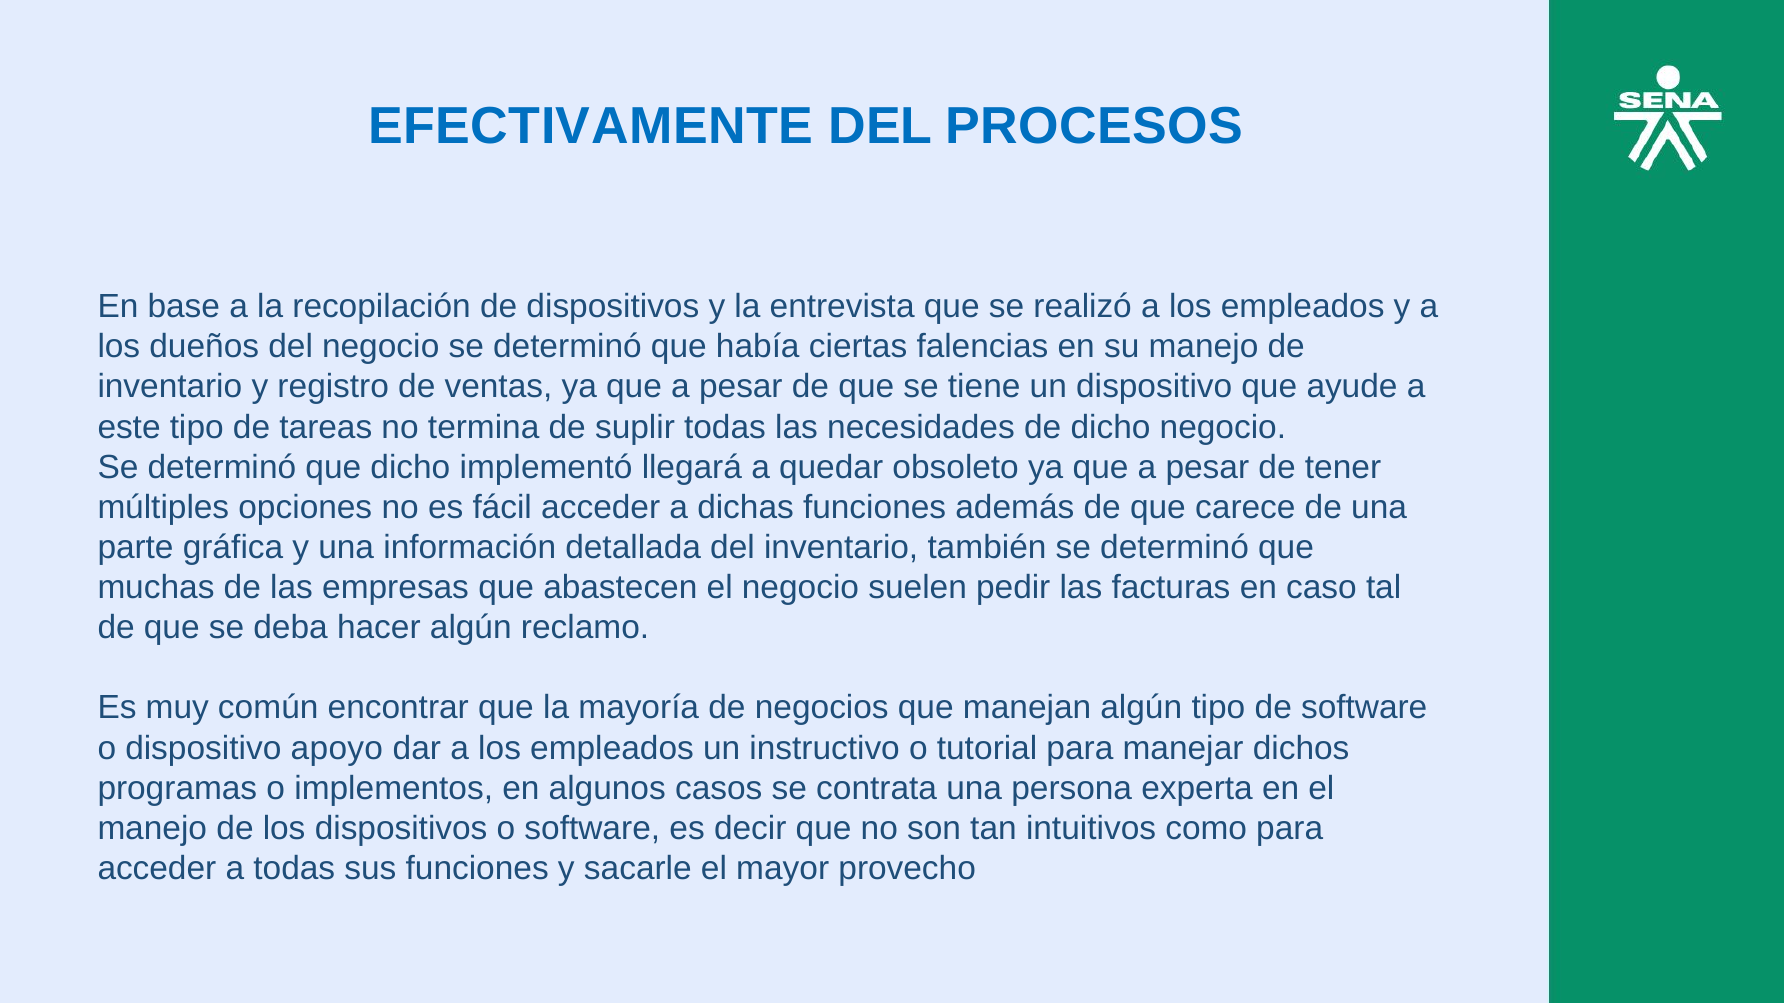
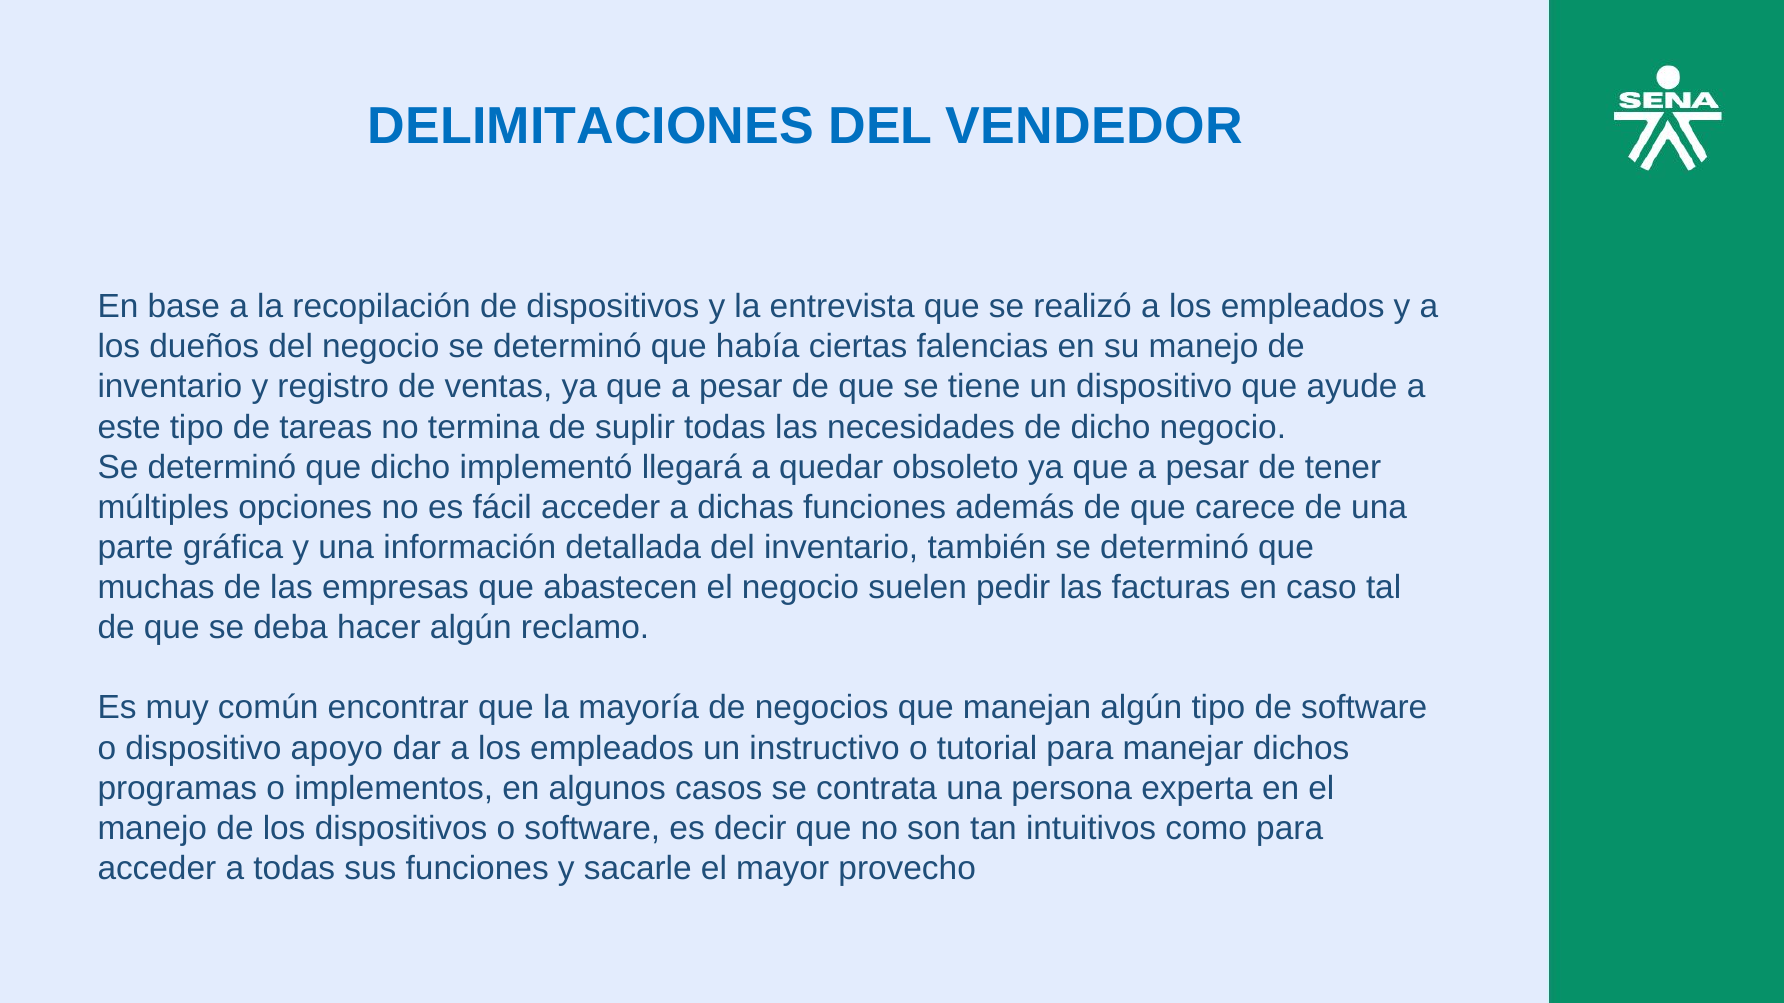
EFECTIVAMENTE: EFECTIVAMENTE -> DELIMITACIONES (591, 126)
PROCESOS: PROCESOS -> VENDEDOR (1094, 126)
